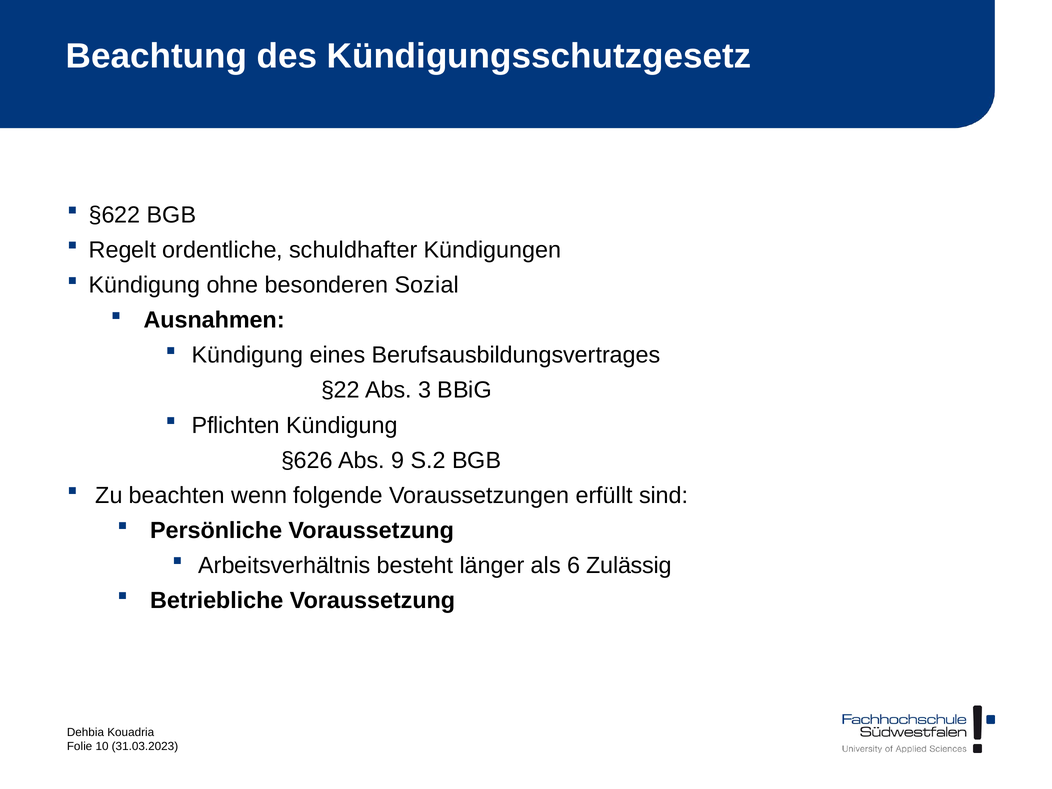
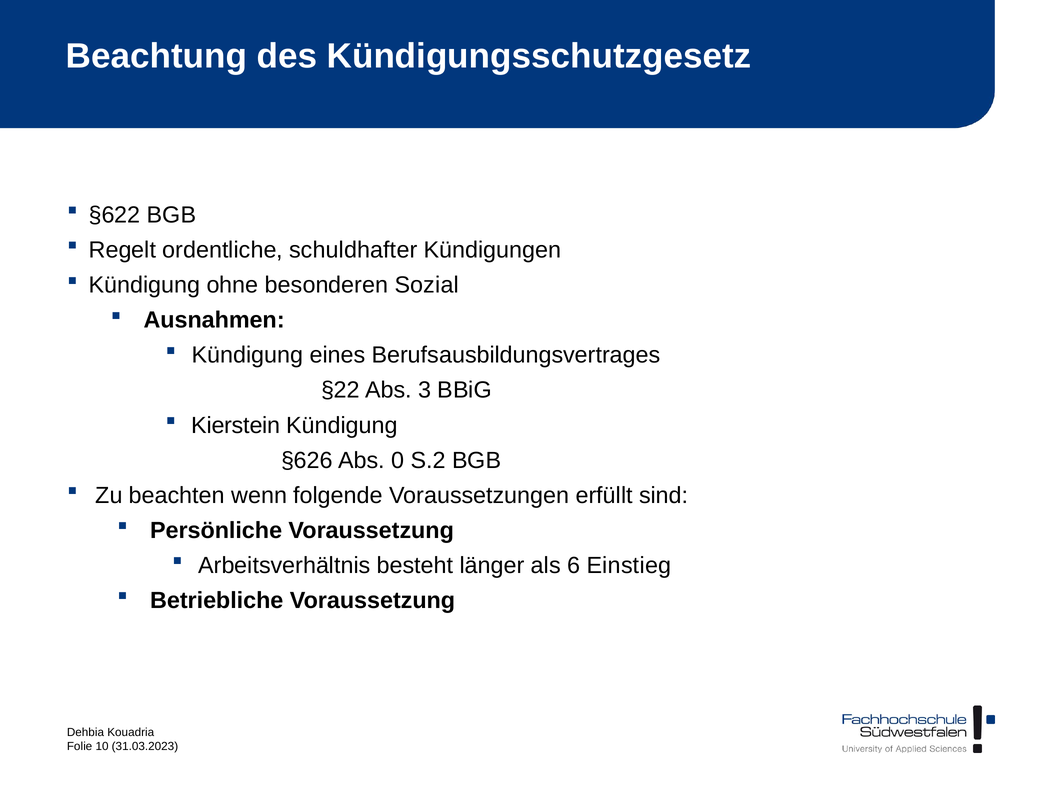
Pflichten: Pflichten -> Kierstein (236, 425)
9: 9 -> 0 (398, 460)
Zulässig: Zulässig -> Einstieg (629, 565)
